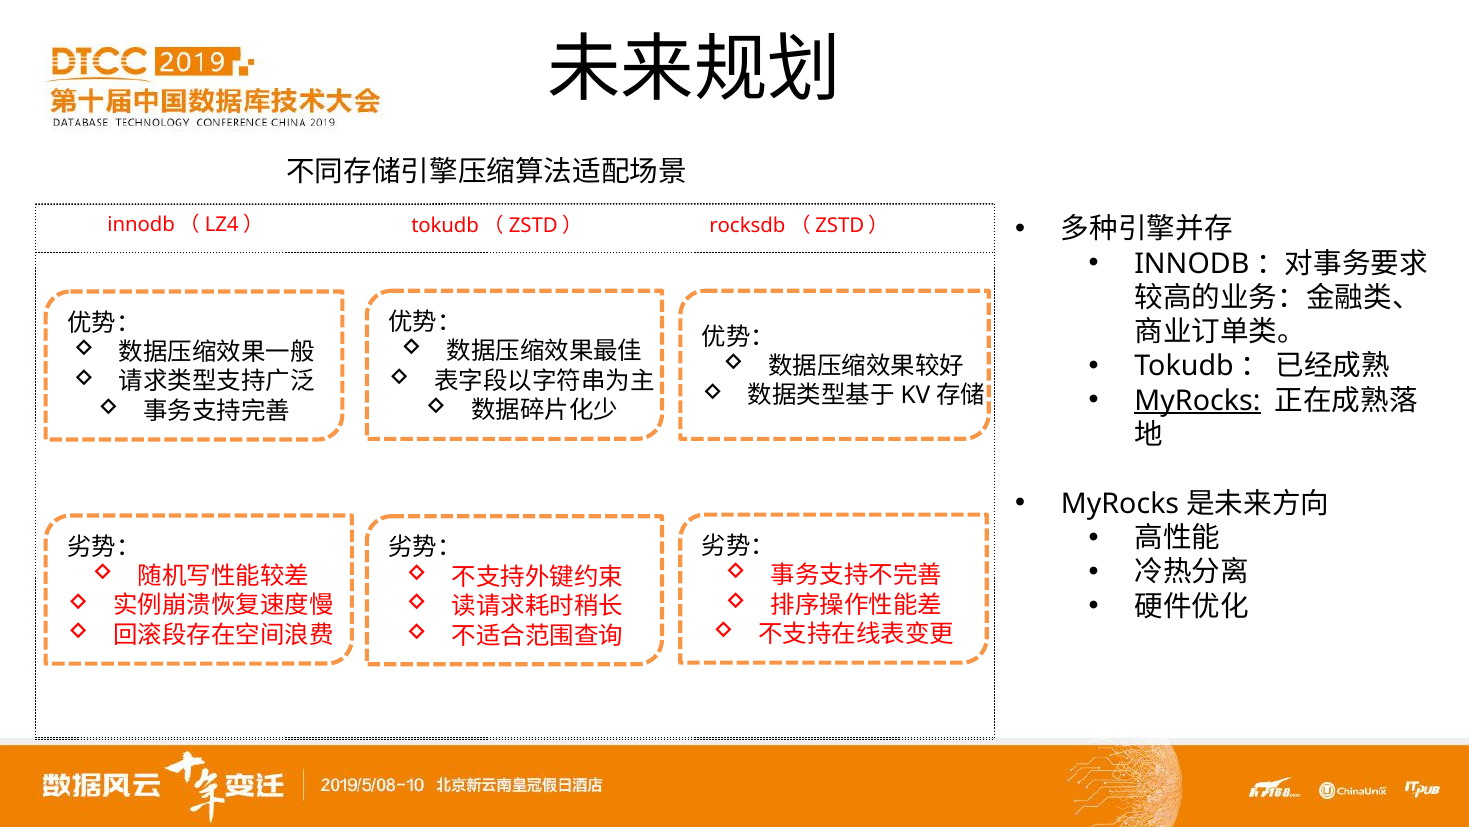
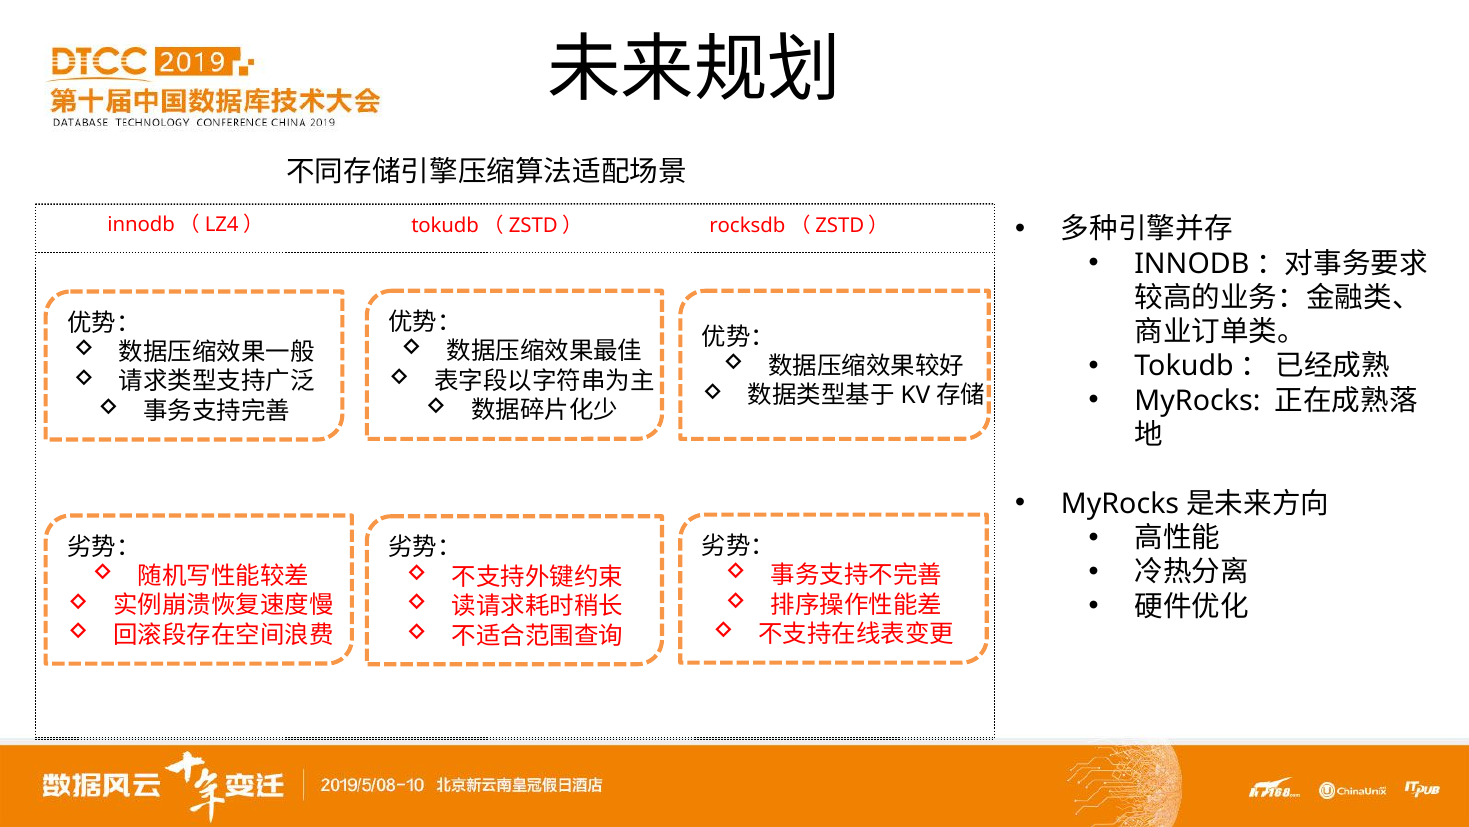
MyRocks underline: present -> none (1197, 401)
